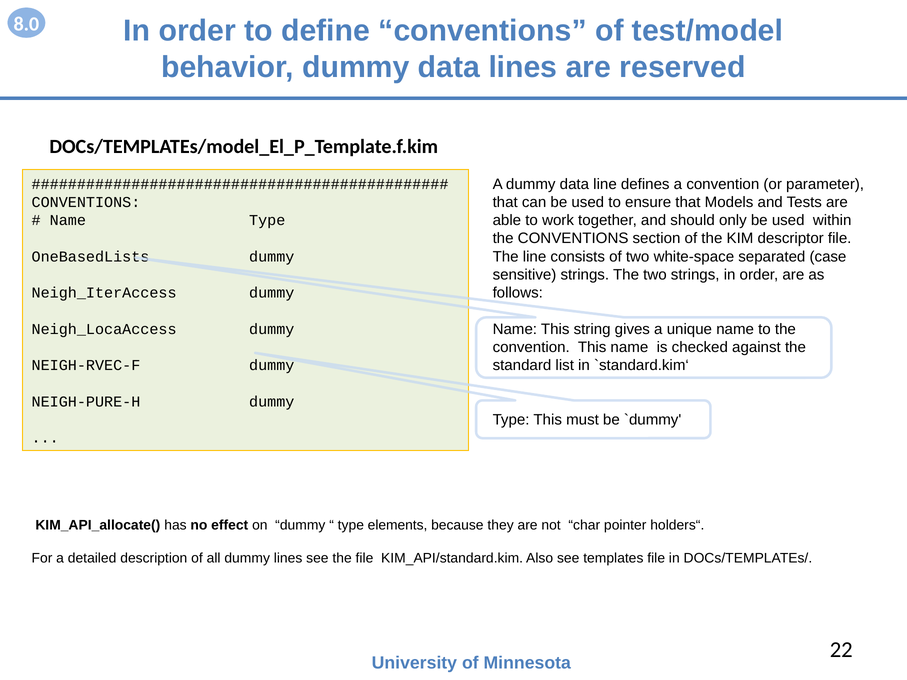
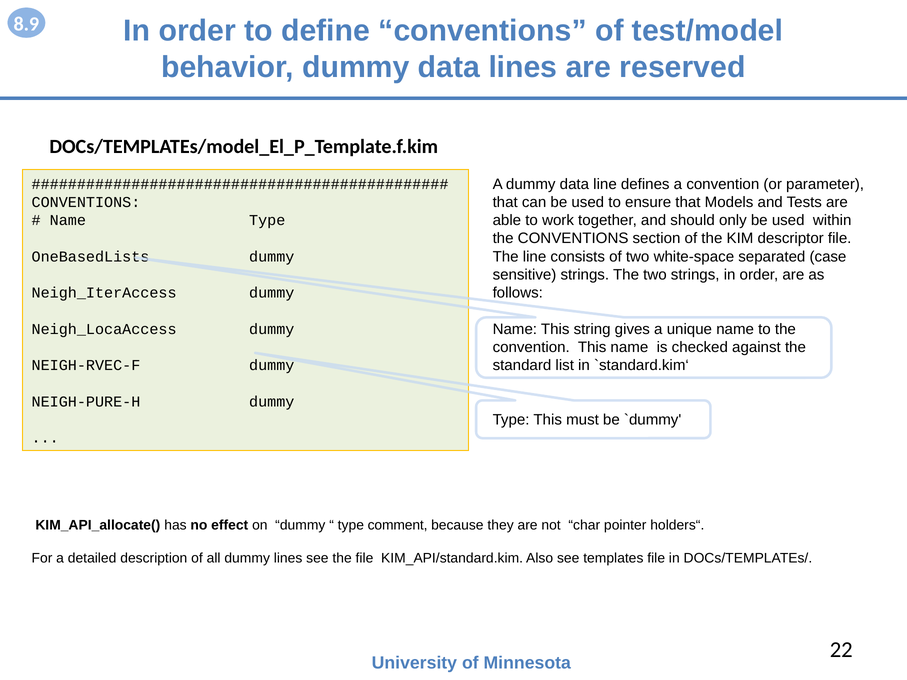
8.0: 8.0 -> 8.9 (26, 24)
elements: elements -> comment (398, 525)
